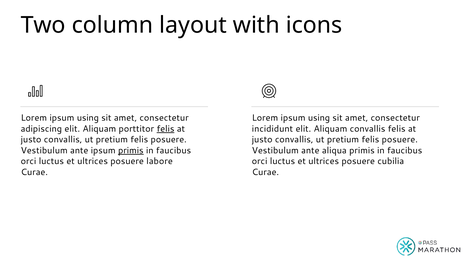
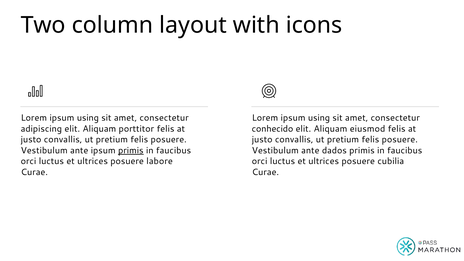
felis underline: present -> none (166, 129)
incididunt: incididunt -> conhecido (273, 129)
Aliquam convallis: convallis -> eiusmod (368, 129)
aliqua: aliqua -> dados (334, 150)
